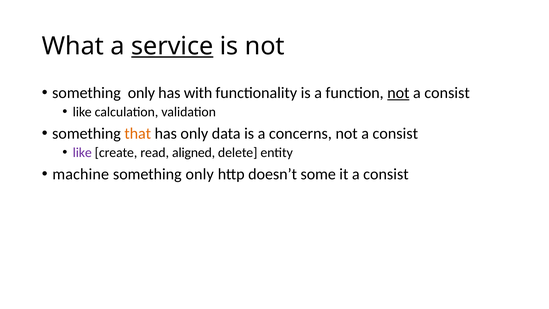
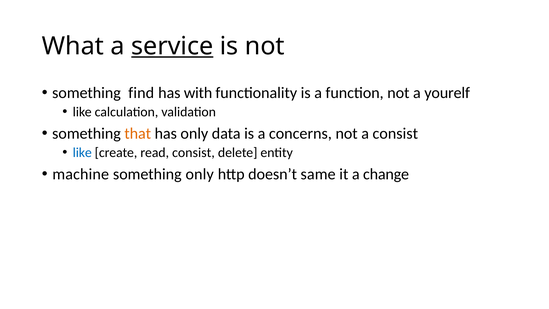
only: only -> find (141, 93)
not underline: present -> none (398, 93)
consist: consist -> yourelf (447, 93)
like colour: purple -> blue (82, 152)
read aligned: aligned -> consist (193, 152)
some: some -> same (318, 174)
it a consist: consist -> change (386, 174)
